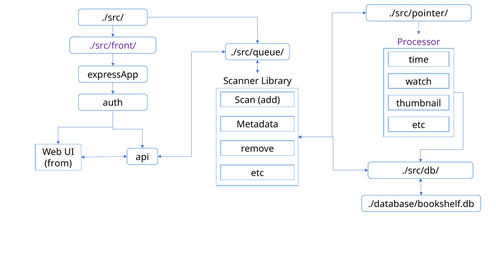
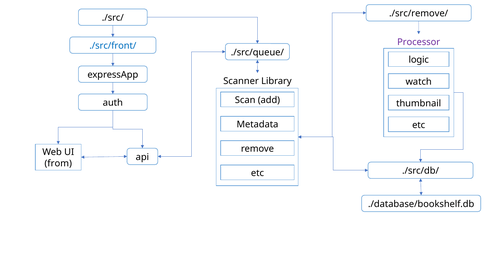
./src/pointer/: ./src/pointer/ -> ./src/remove/ (419, 13)
./src/front/ colour: purple -> blue (113, 46)
time: time -> logic (419, 60)
